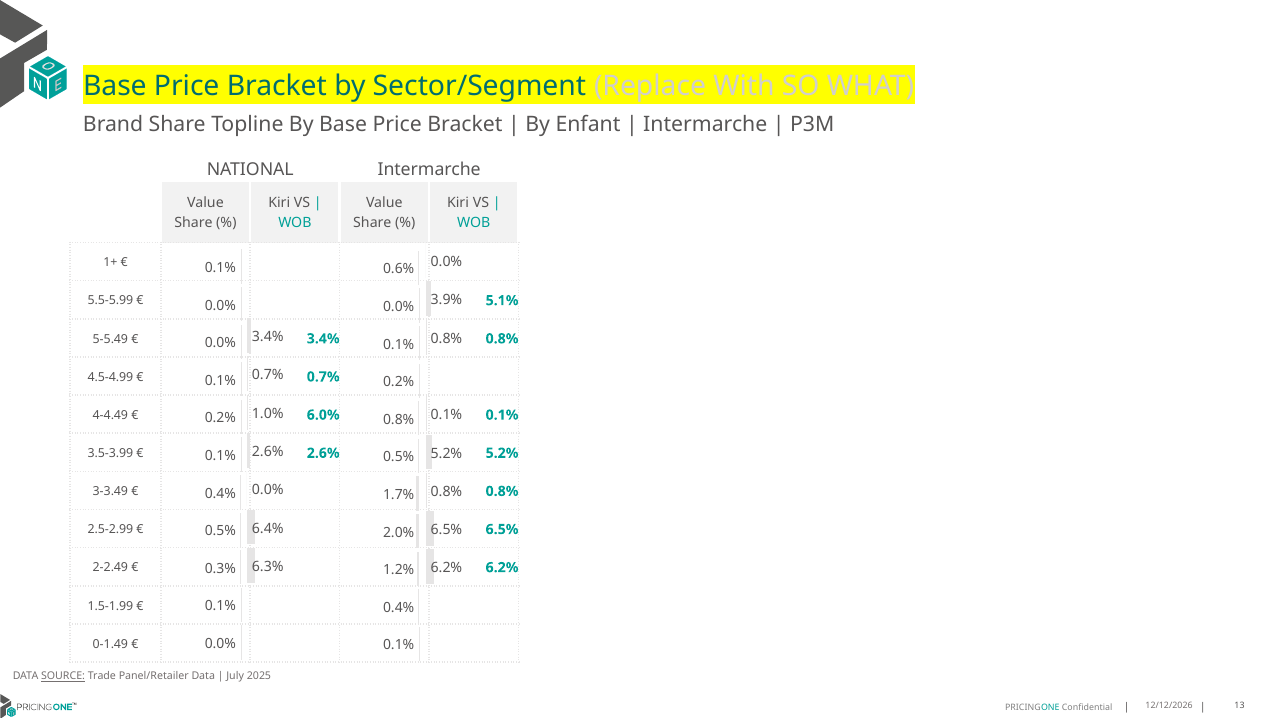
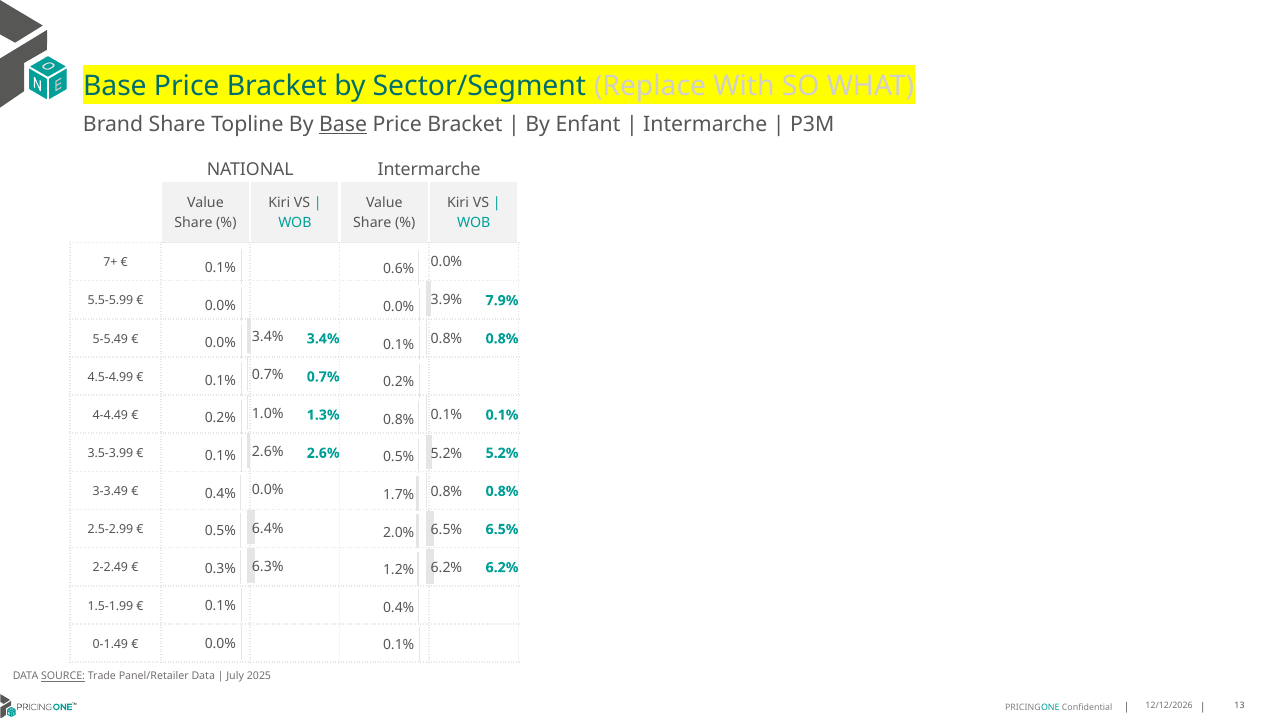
Base underline: none -> present (343, 124)
1+: 1+ -> 7+ (110, 263)
5.1%: 5.1% -> 7.9% (502, 300)
6.0%: 6.0% -> 1.3% (323, 415)
